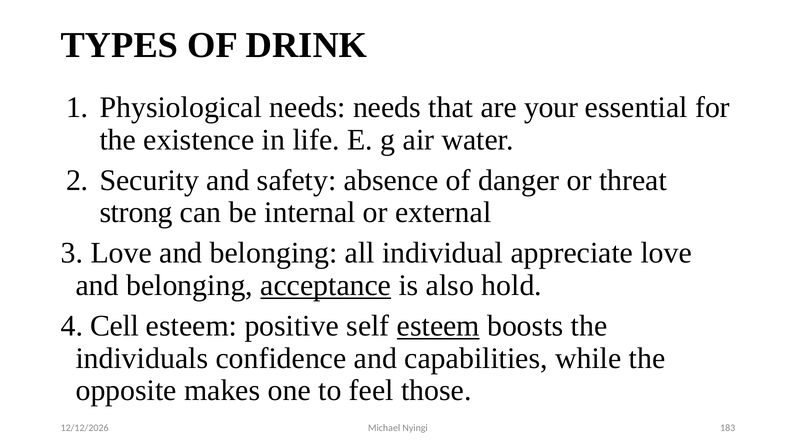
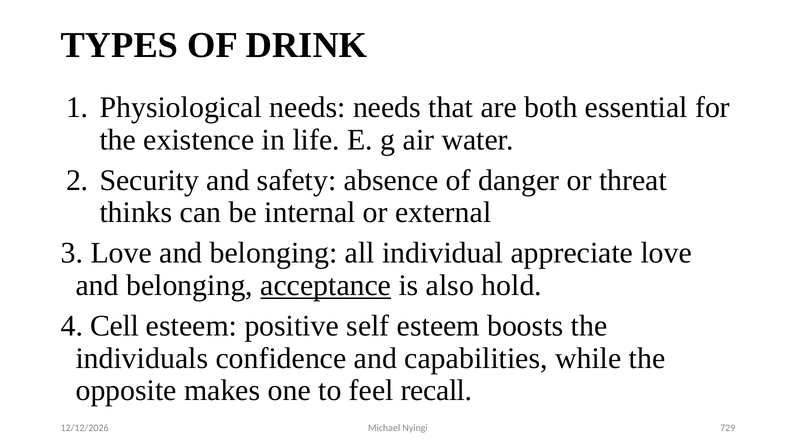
your: your -> both (551, 107)
strong: strong -> thinks (136, 212)
esteem underline: present -> none (438, 326)
those: those -> recall (437, 390)
183: 183 -> 729 (728, 427)
